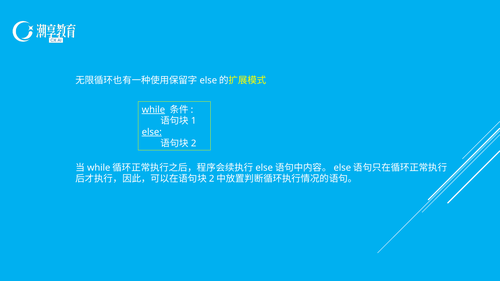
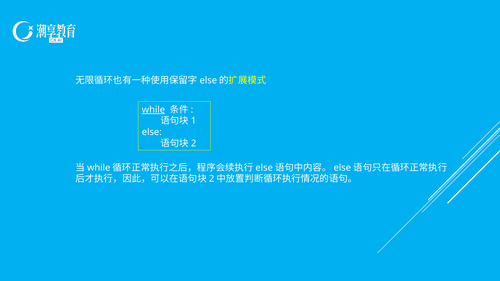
else underline: present -> none (152, 132)
